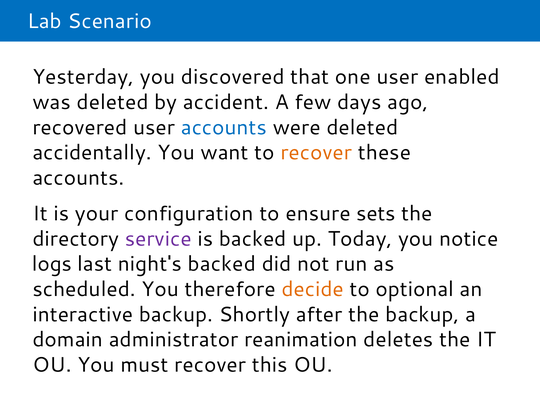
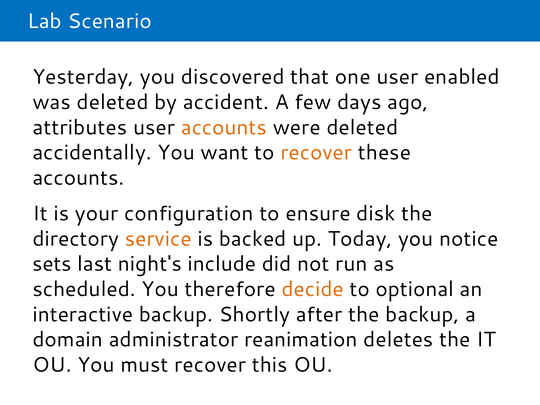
recovered: recovered -> attributes (80, 127)
accounts colour: blue -> orange (224, 127)
sets: sets -> disk (376, 214)
service colour: purple -> orange (158, 239)
logs: logs -> sets (52, 264)
night's backed: backed -> include (222, 264)
